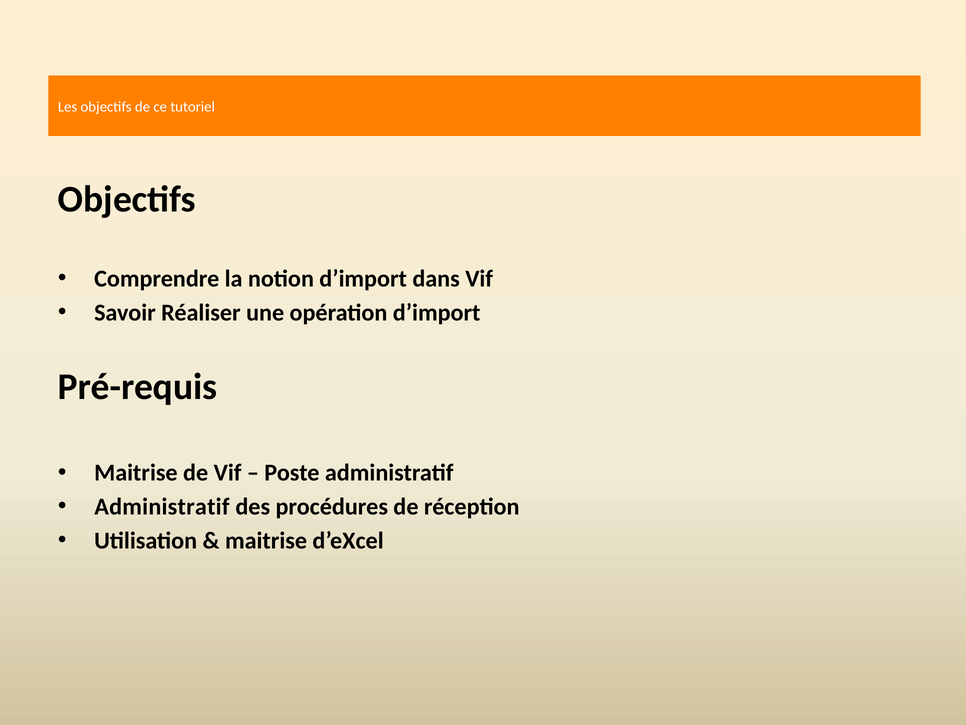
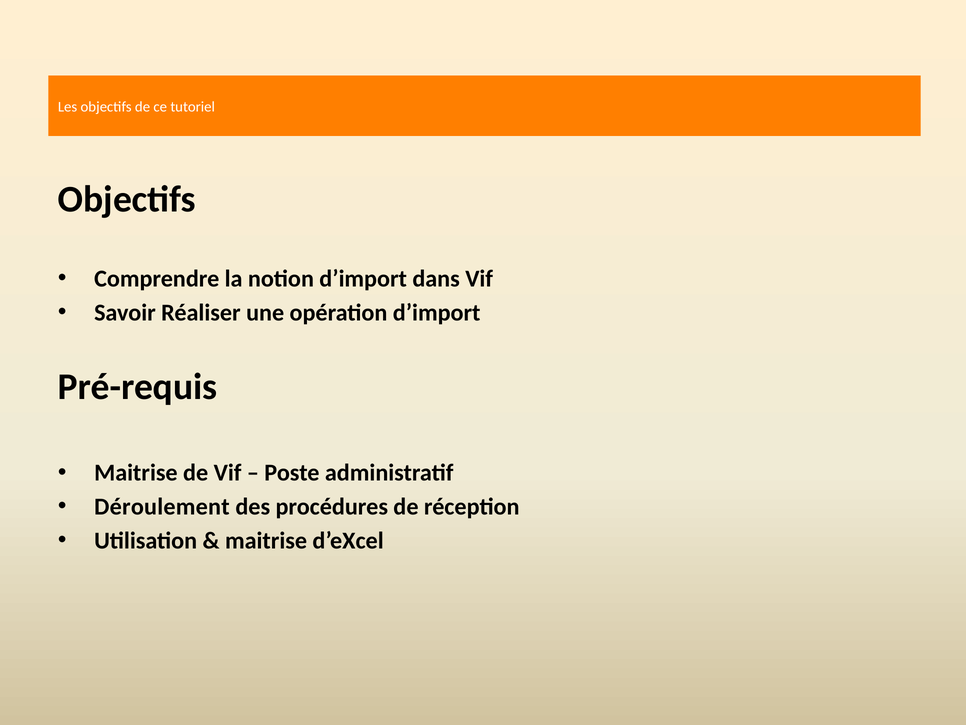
Administratif: Administratif -> Déroulement (162, 506)
